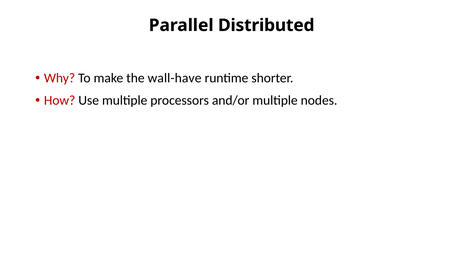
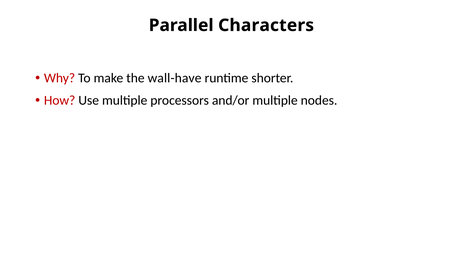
Distributed: Distributed -> Characters (266, 25)
